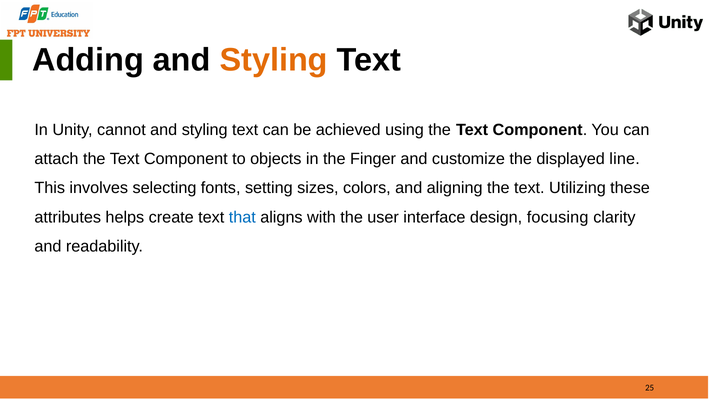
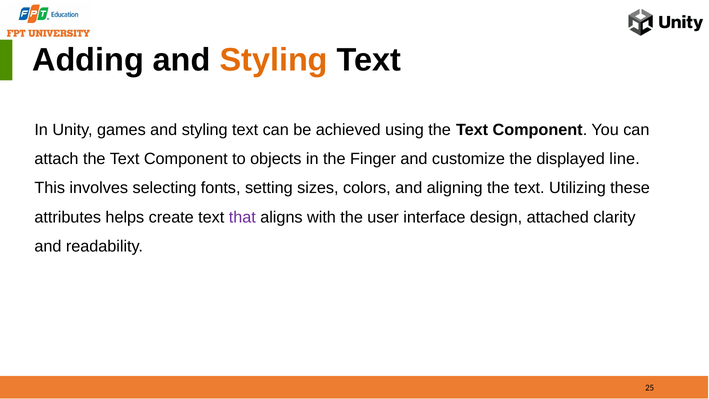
cannot: cannot -> games (121, 130)
that colour: blue -> purple (242, 217)
focusing: focusing -> attached (558, 217)
